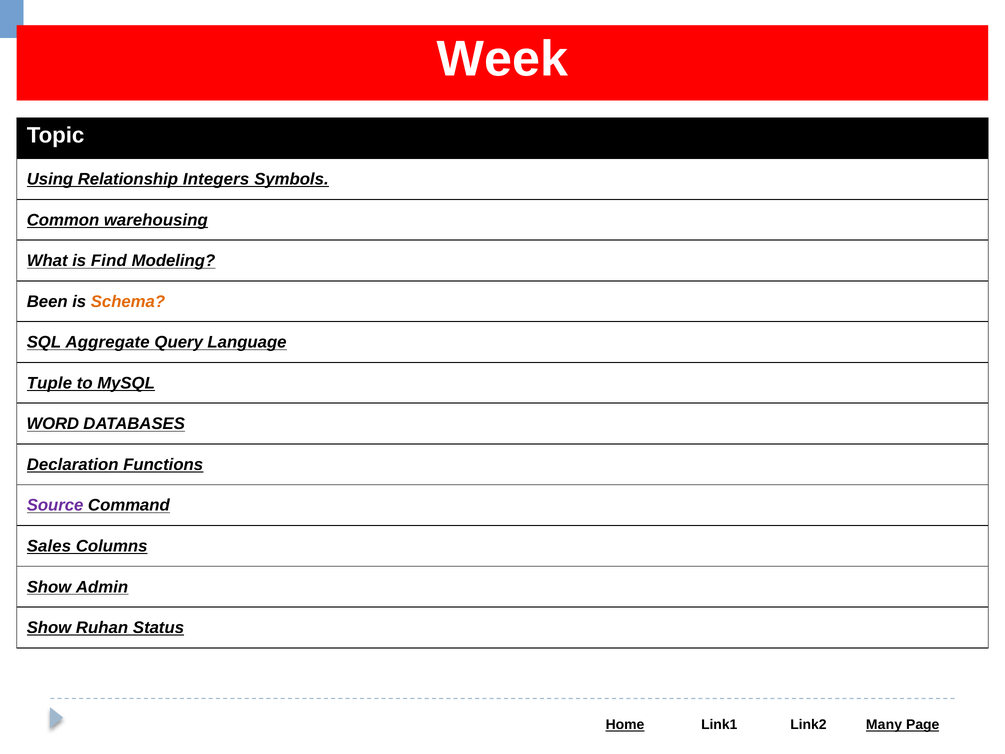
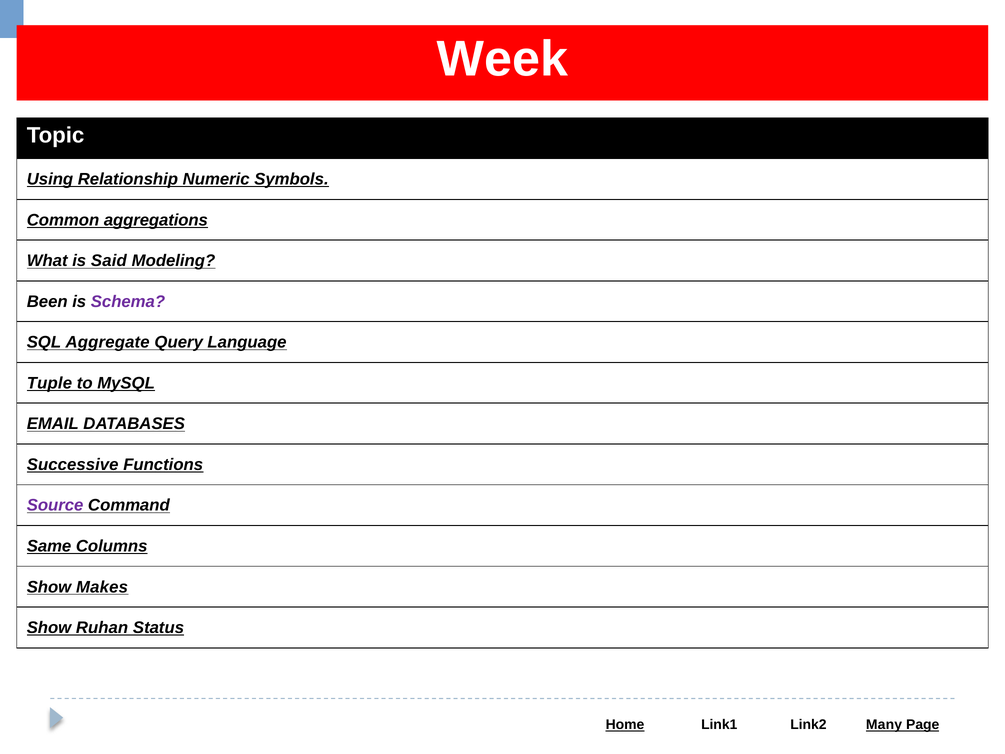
Integers: Integers -> Numeric (216, 179)
warehousing: warehousing -> aggregations (156, 220)
Find: Find -> Said (109, 261)
Schema colour: orange -> purple (128, 302)
WORD: WORD -> EMAIL (53, 424)
Declaration: Declaration -> Successive (73, 465)
Sales: Sales -> Same (49, 546)
Admin: Admin -> Makes (102, 587)
